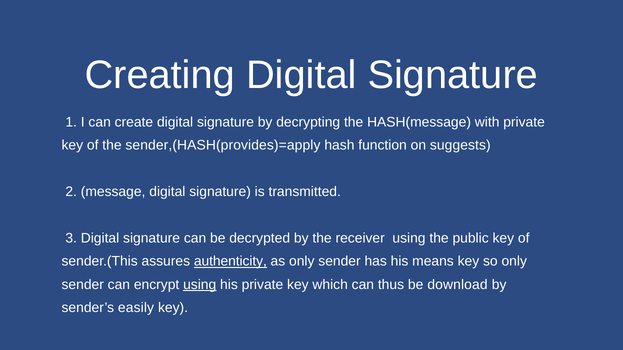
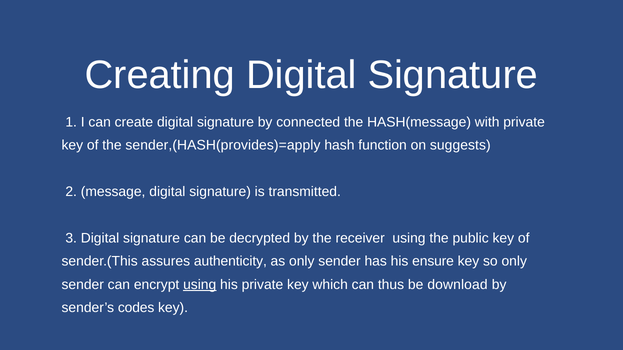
decrypting: decrypting -> connected (308, 122)
authenticity underline: present -> none (230, 262)
means: means -> ensure (433, 262)
easily: easily -> codes (136, 308)
